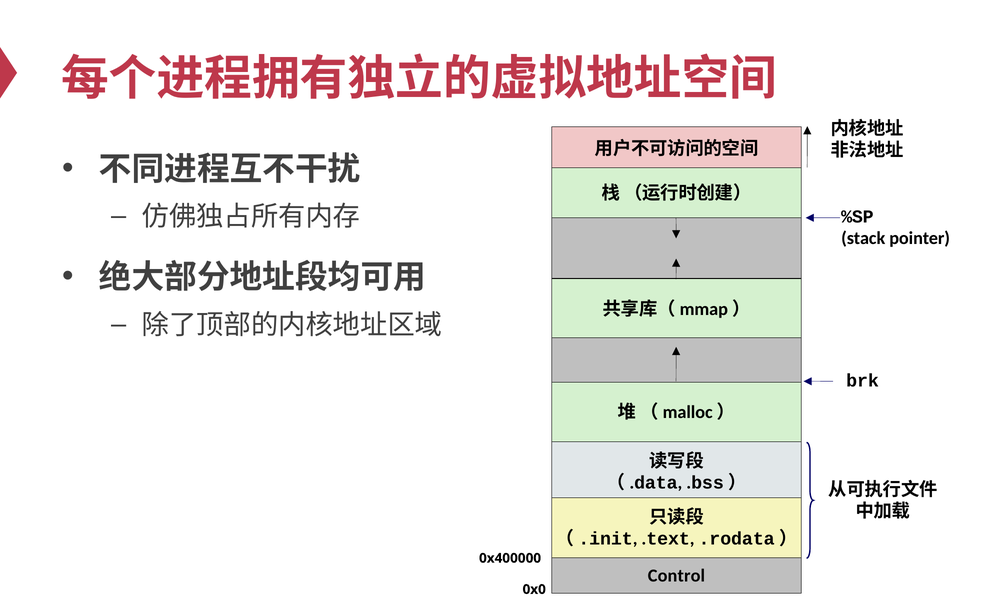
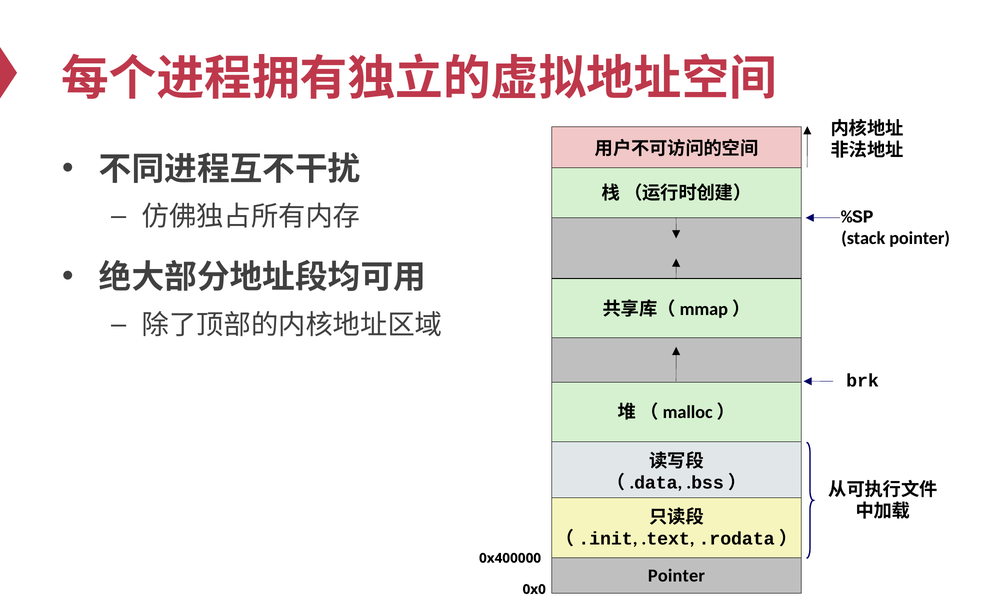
Control: Control -> Pointer (676, 576)
